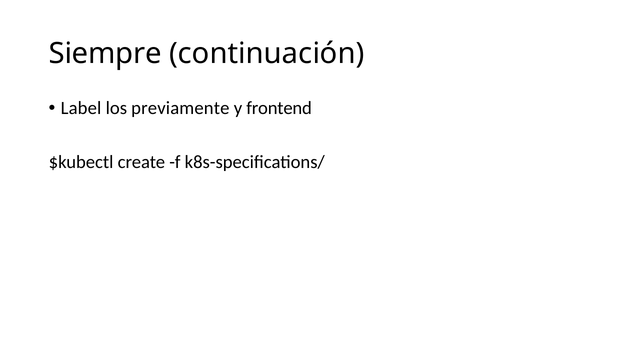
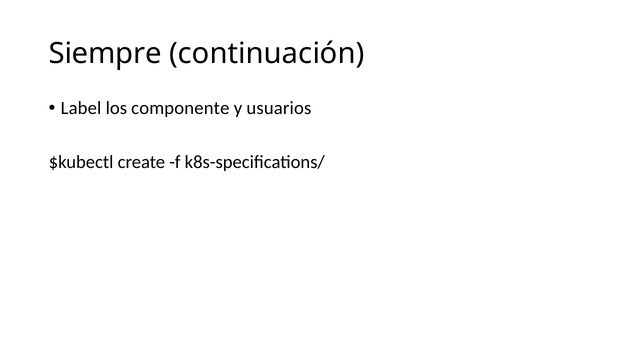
previamente: previamente -> componente (180, 108)
frontend: frontend -> usuarios (279, 108)
